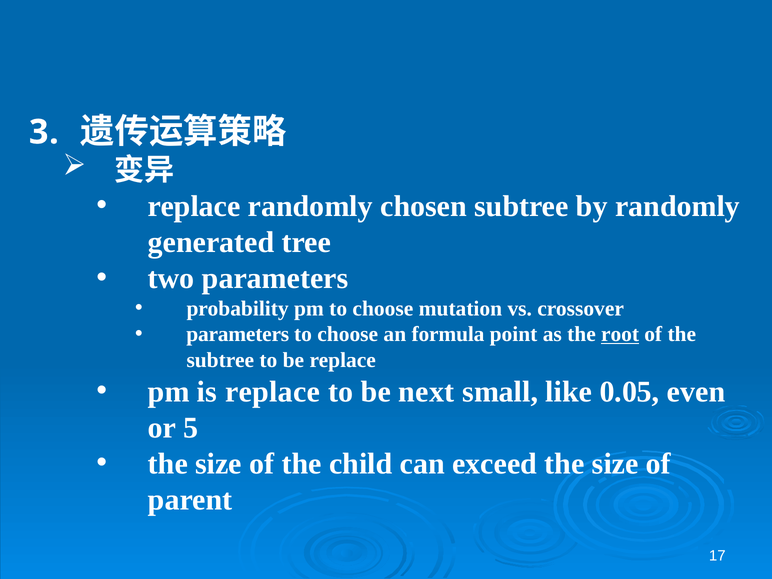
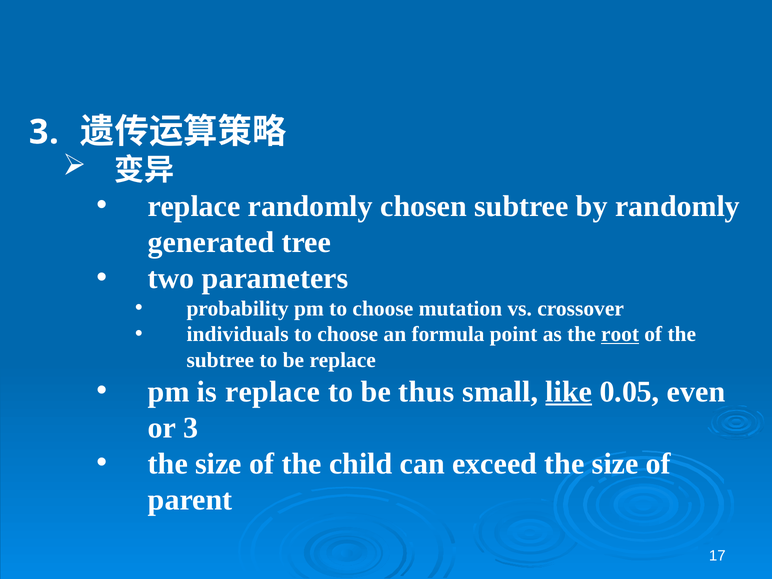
parameters: parameters -> individuals (238, 334)
next: next -> thus (426, 392)
like underline: none -> present (569, 392)
or 5: 5 -> 3 (191, 428)
